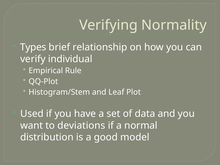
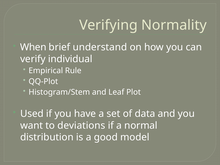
Types: Types -> When (33, 47)
relationship: relationship -> understand (100, 47)
